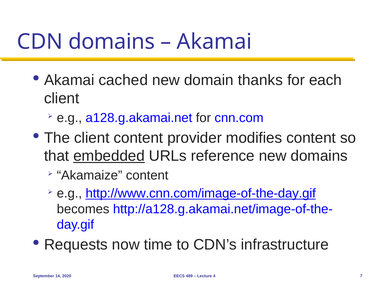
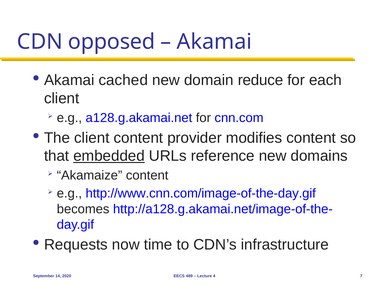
CDN domains: domains -> opposed (112, 42)
thanks: thanks -> reduce (261, 80)
http://www.cnn.com/image-of-the-day.gif underline: present -> none (201, 193)
